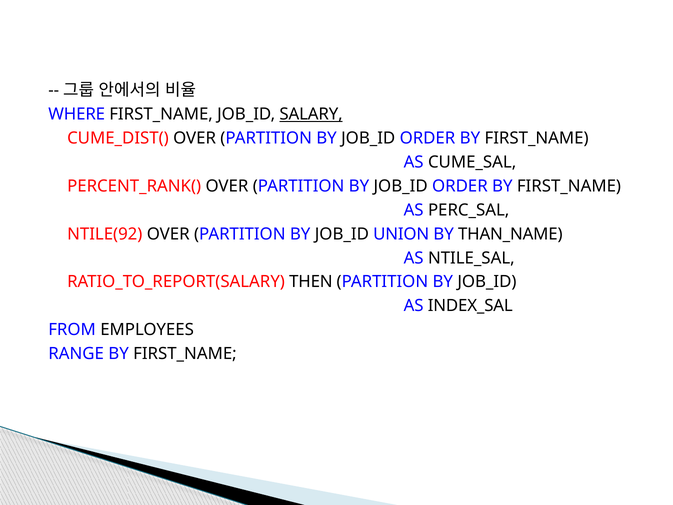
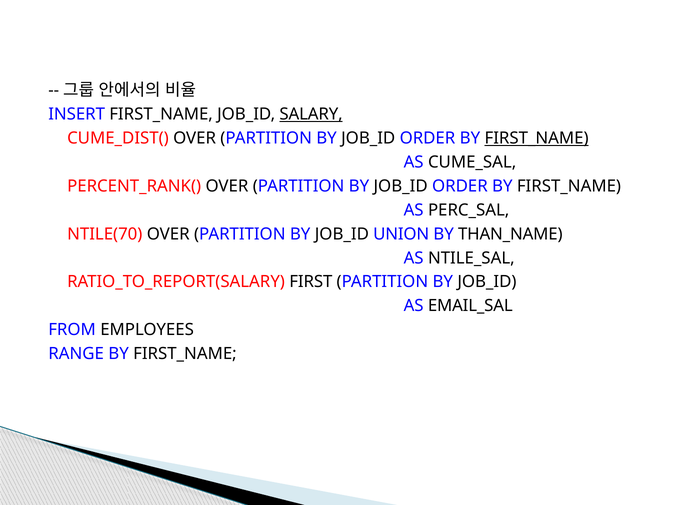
WHERE: WHERE -> INSERT (77, 114)
FIRST_NAME underline: none -> present (537, 138)
NTILE(92: NTILE(92 -> NTILE(70 (105, 234)
THEN: THEN -> FIRST (311, 282)
INDEX_SAL: INDEX_SAL -> EMAIL_SAL (470, 306)
